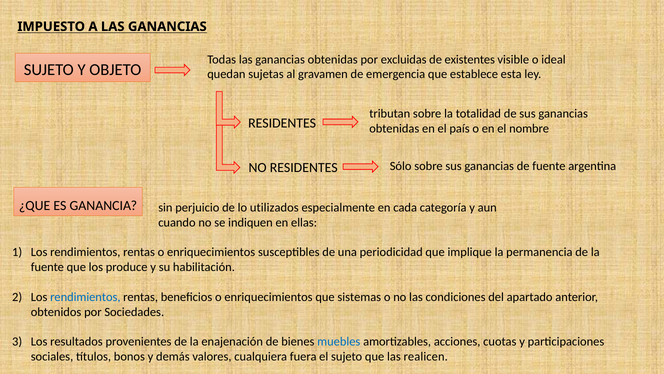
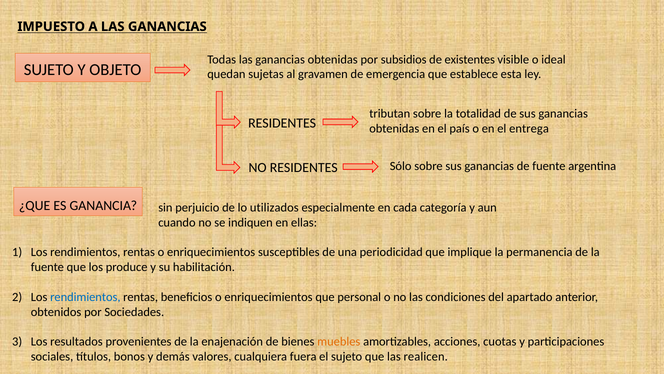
excluidas: excluidas -> subsidios (404, 59)
nombre: nombre -> entrega (529, 128)
sistemas: sistemas -> personal (359, 297)
muebles colour: blue -> orange (339, 341)
